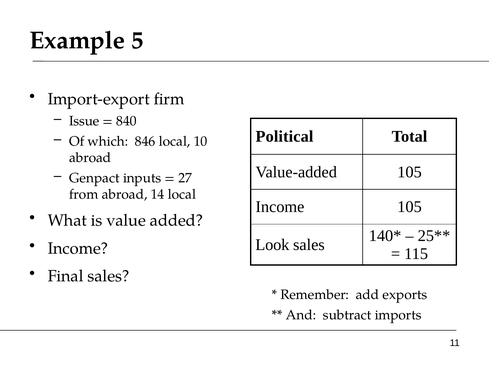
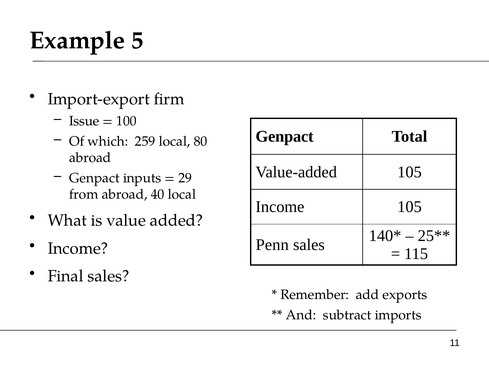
840: 840 -> 100 (127, 121)
Political: Political -> Genpact (285, 136)
846: 846 -> 259 (145, 141)
10: 10 -> 80 (201, 141)
27: 27 -> 29 (185, 178)
14: 14 -> 40 (158, 194)
Look: Look -> Penn (272, 245)
